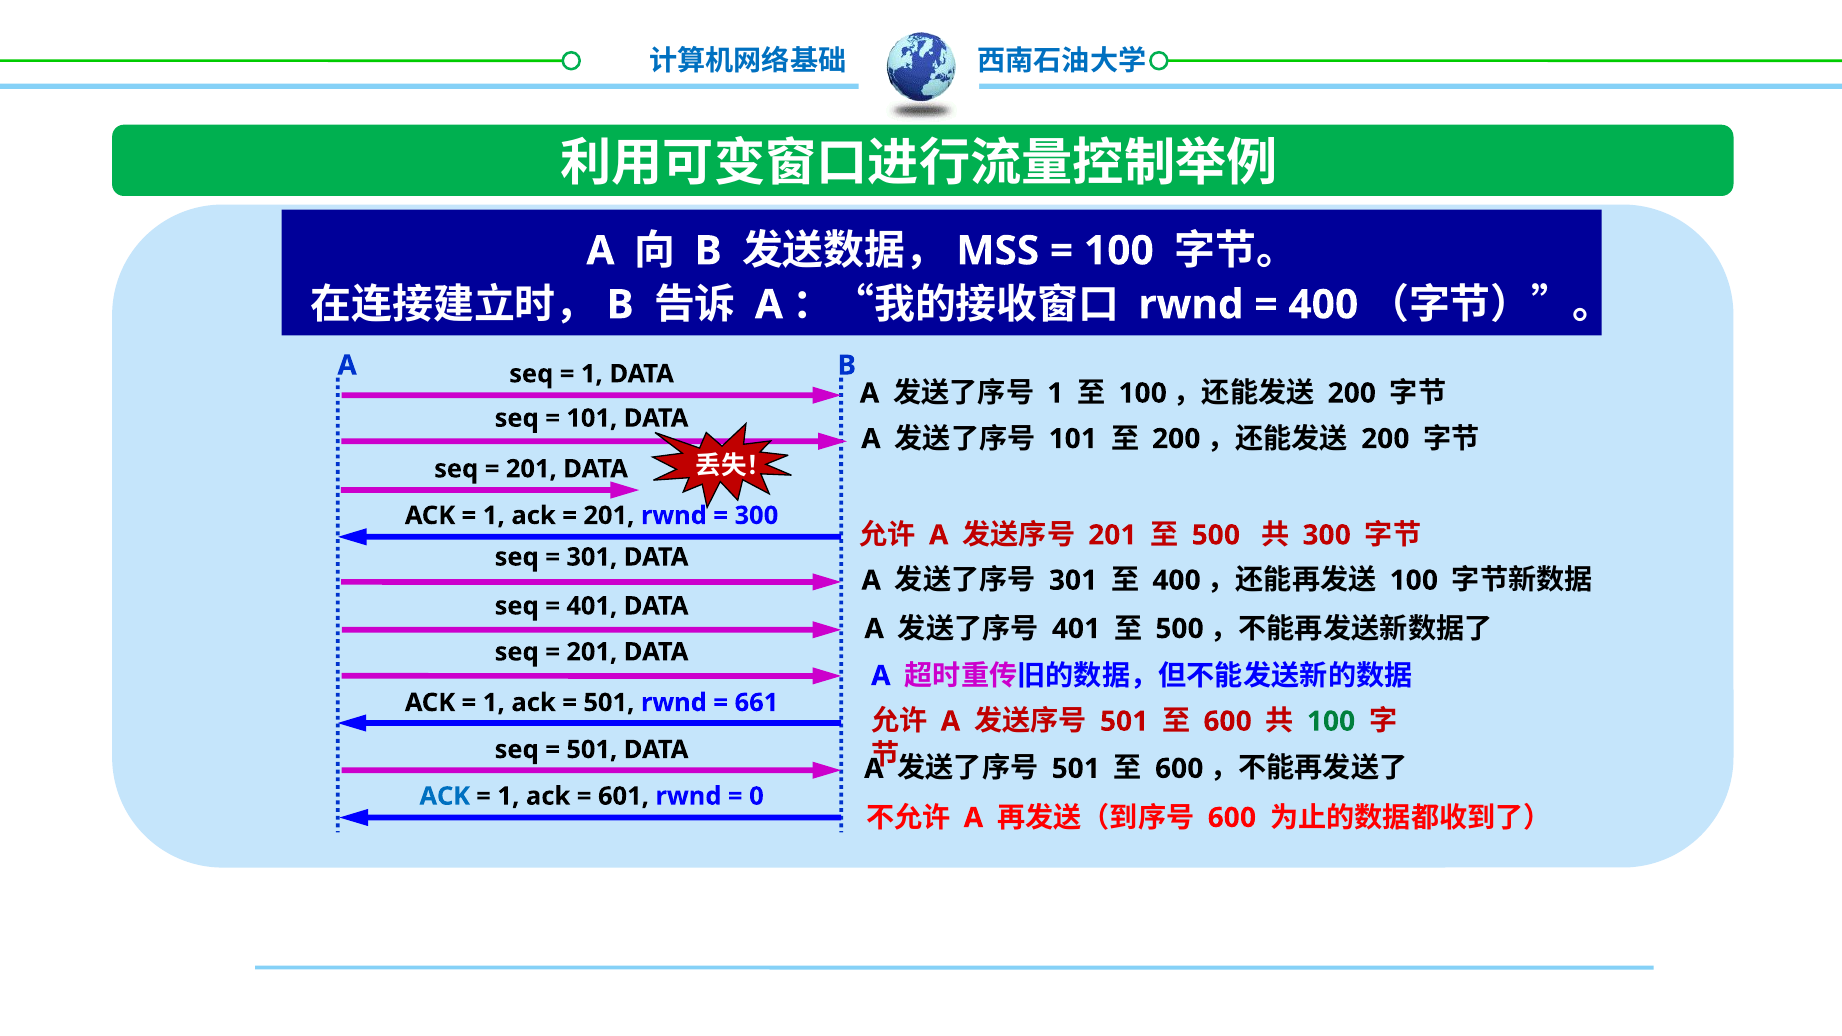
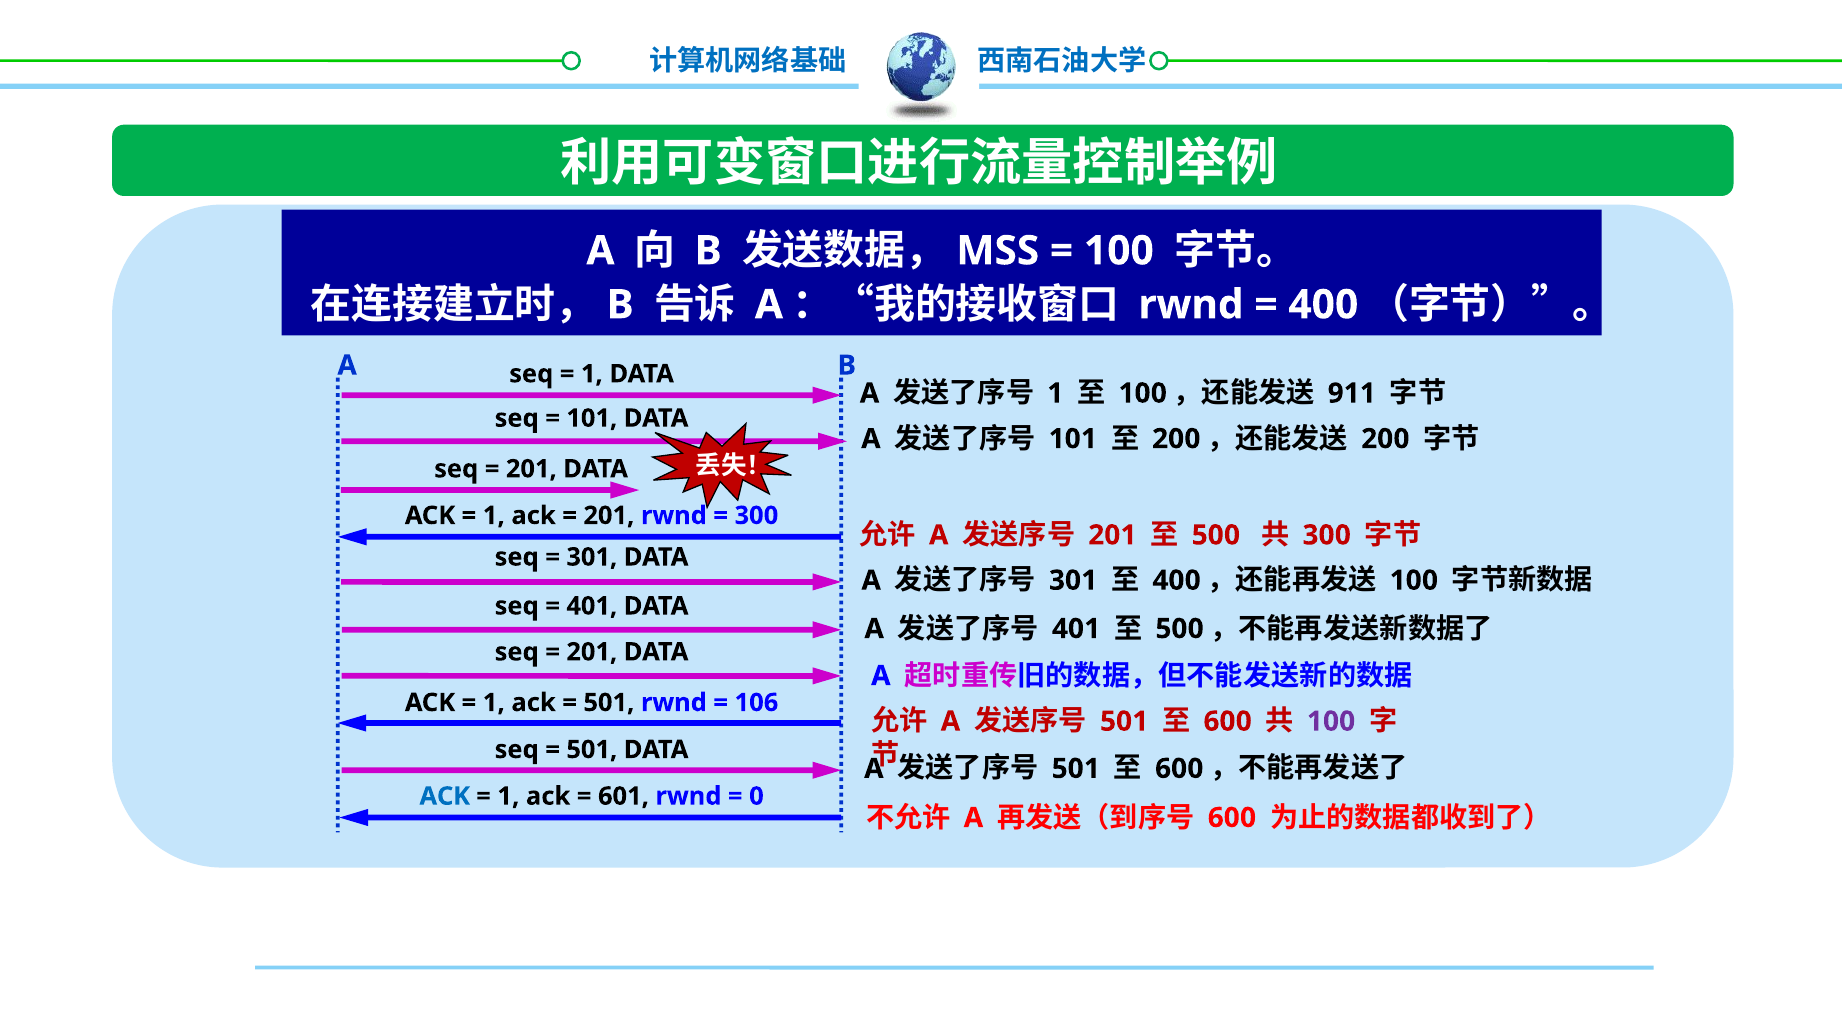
200: 200 -> 911 (1352, 393)
661: 661 -> 106 (756, 703)
100 colour: green -> purple (1331, 721)
